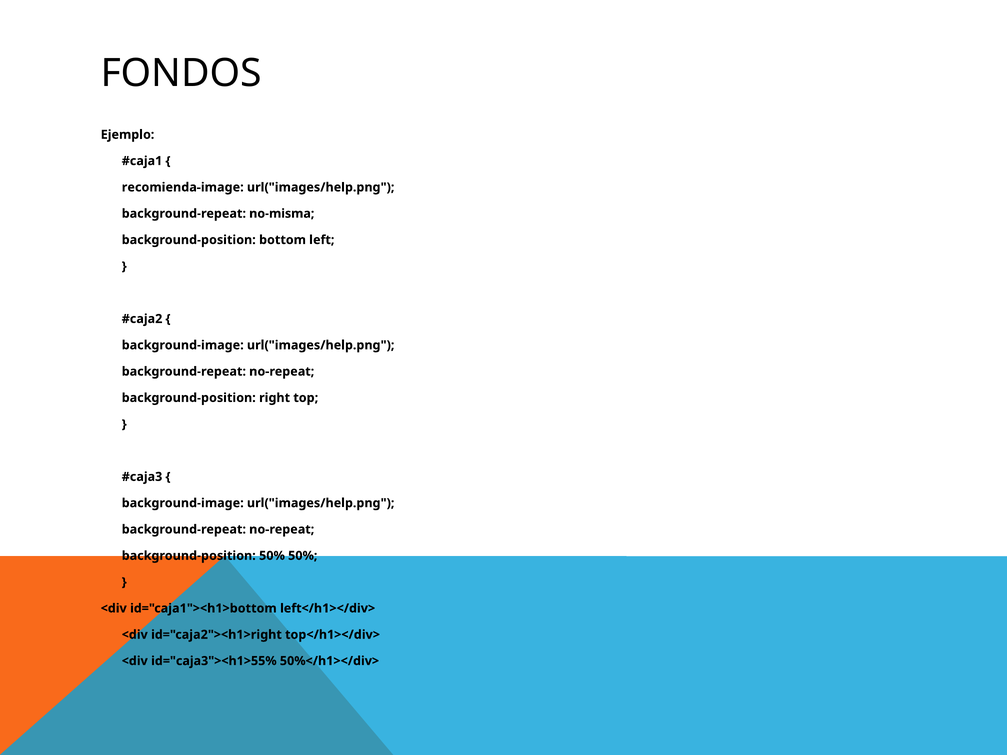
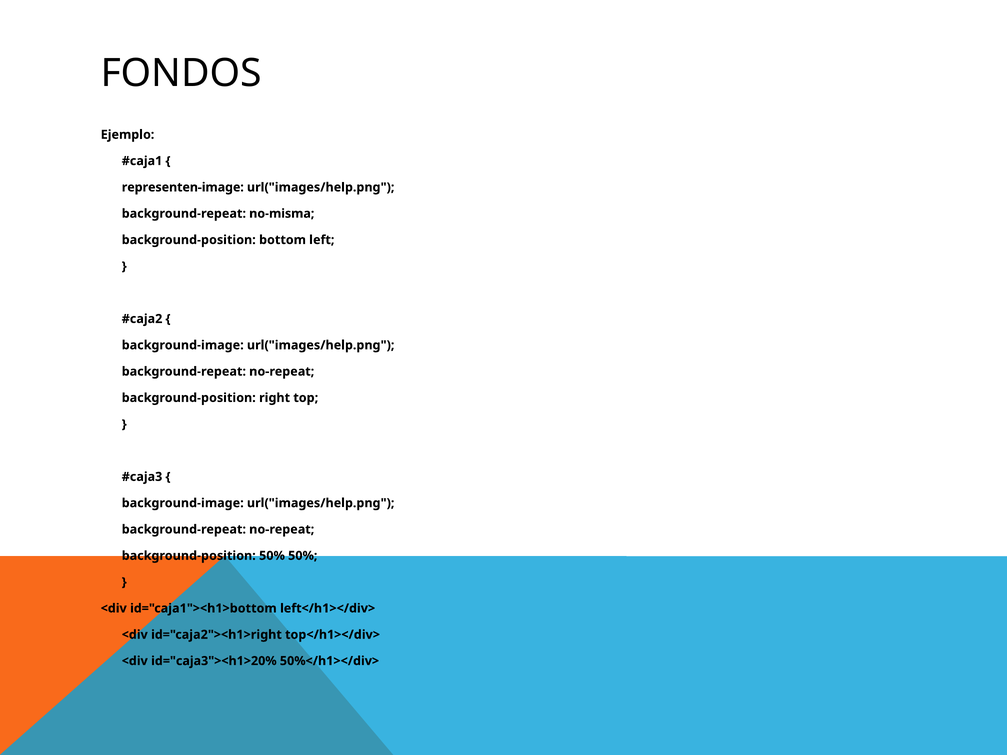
recomienda-image: recomienda-image -> representen-image (183, 187)
id="caja3"><h1>55%: id="caja3"><h1>55% -> id="caja3"><h1>20% (214, 661)
